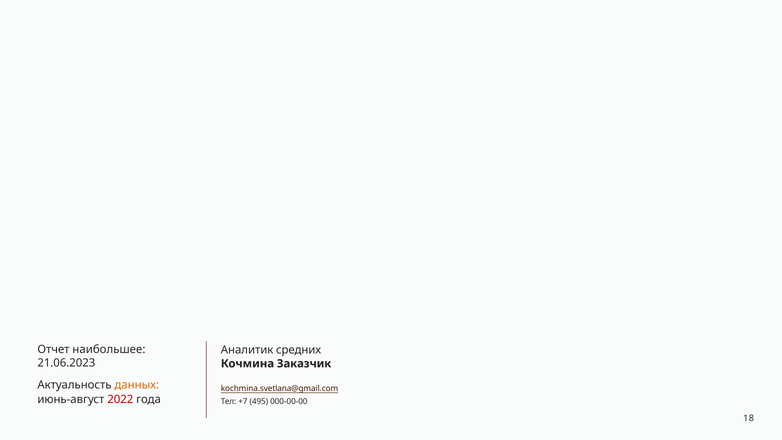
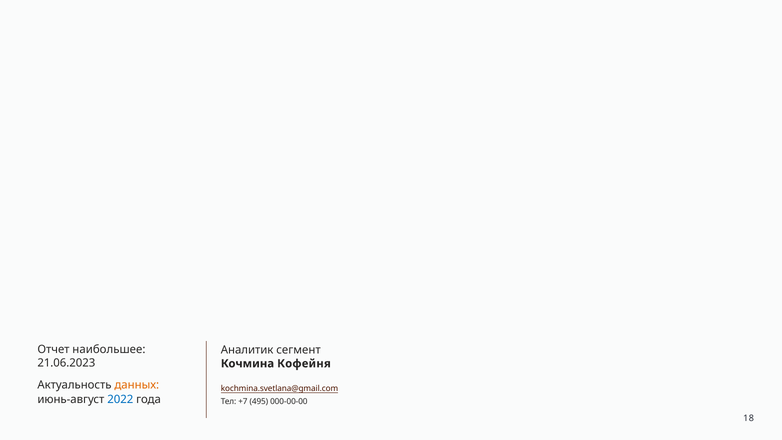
средних: средних -> сегмент (299, 350)
Заказчик: Заказчик -> Кофейня (304, 363)
2022 colour: red -> blue (120, 399)
